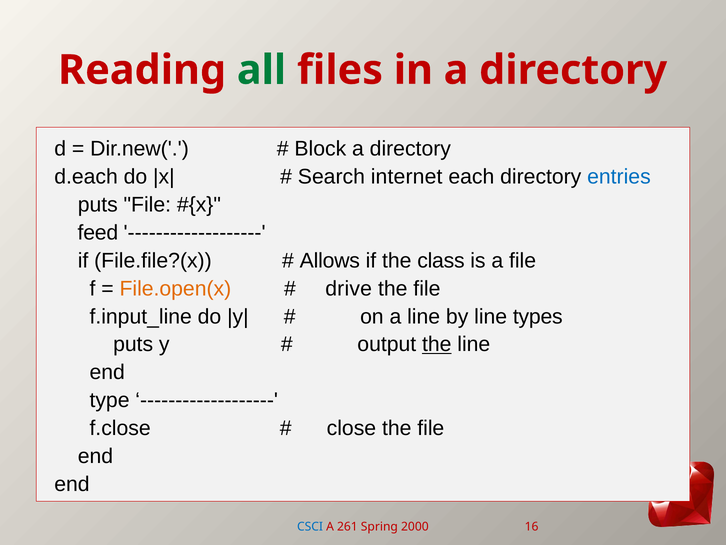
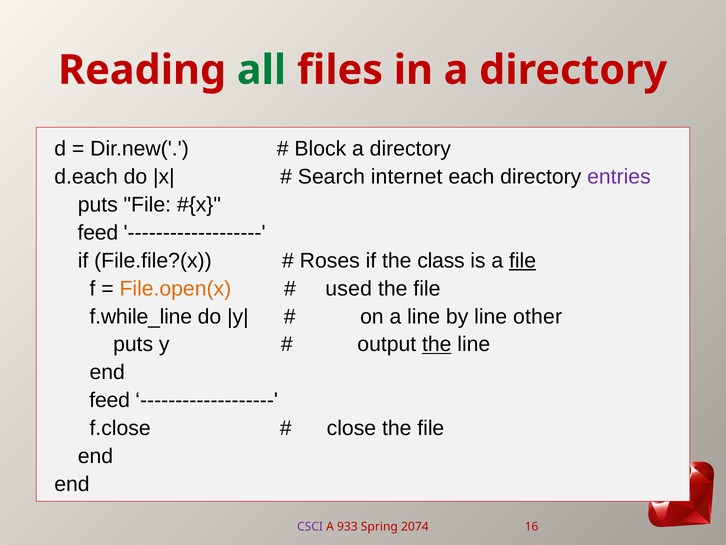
entries colour: blue -> purple (619, 176)
Allows: Allows -> Roses (330, 260)
file underline: none -> present (523, 260)
drive: drive -> used (349, 288)
f.input_line: f.input_line -> f.while_line (141, 316)
types: types -> other (538, 316)
type: type -> feed (110, 400)
CSCI colour: blue -> purple (310, 526)
261: 261 -> 933 (347, 526)
2000: 2000 -> 2074 (415, 526)
